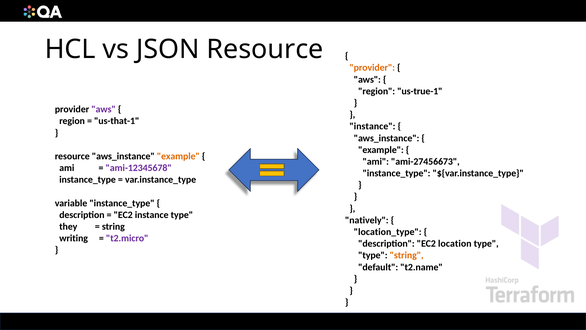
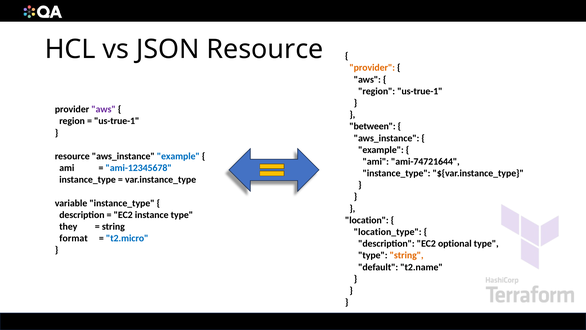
us-that-1: us-that-1 -> us-true-1 (117, 121)
instance: instance -> between (373, 126)
example colour: orange -> blue (178, 156)
ami-27456673: ami-27456673 -> ami-74721644 (425, 161)
ami-12345678 colour: purple -> blue (139, 168)
natively: natively -> location (367, 220)
writing: writing -> format (74, 238)
t2.micro colour: purple -> blue (127, 238)
location: location -> optional (455, 243)
